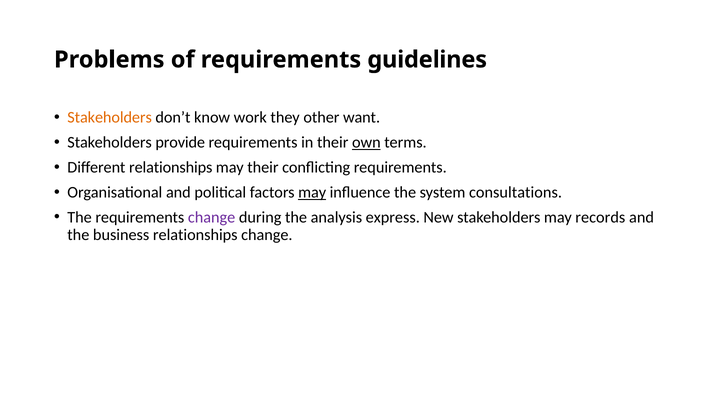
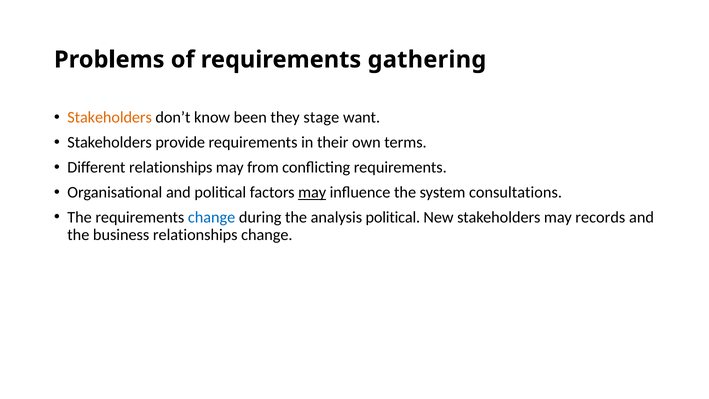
guidelines: guidelines -> gathering (427, 60)
work: work -> been (250, 117)
other: other -> stage (321, 117)
own underline: present -> none (366, 142)
may their: their -> from (263, 167)
change colour: purple -> blue (212, 217)
analysis express: express -> political (393, 217)
